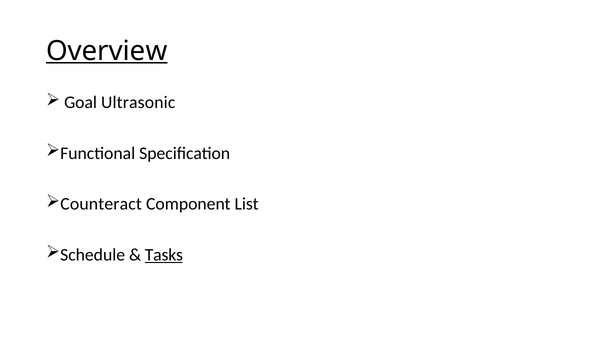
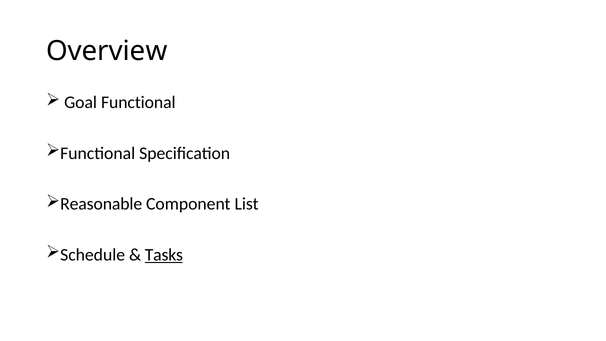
Overview underline: present -> none (107, 51)
Goal Ultrasonic: Ultrasonic -> Functional (138, 102)
Counteract: Counteract -> Reasonable (101, 204)
